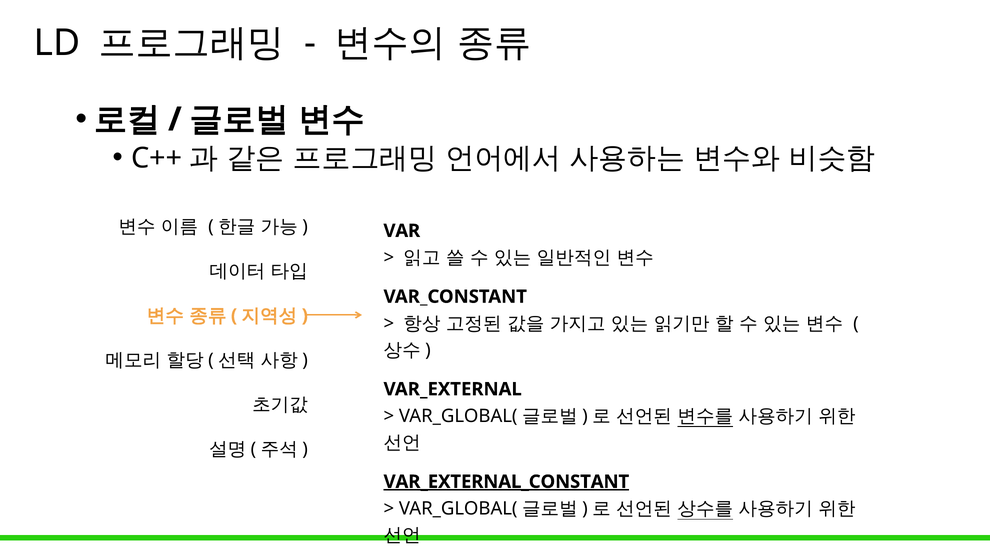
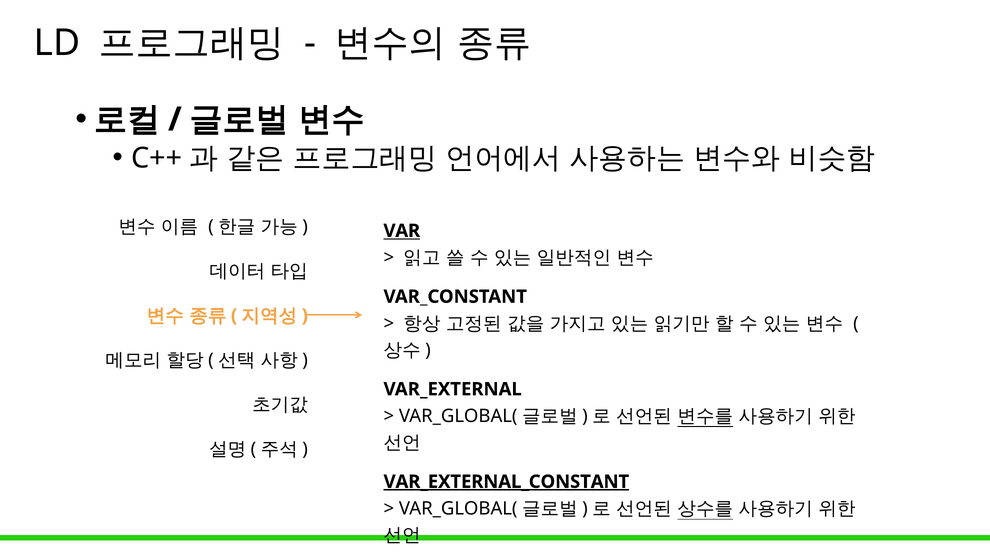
VAR underline: none -> present (402, 231)
